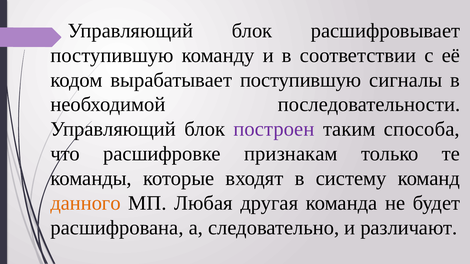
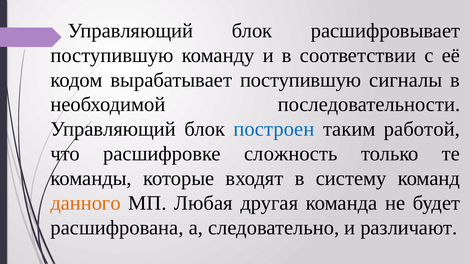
построен colour: purple -> blue (274, 129)
способа: способа -> работой (422, 129)
признакам: признакам -> сложность (291, 154)
